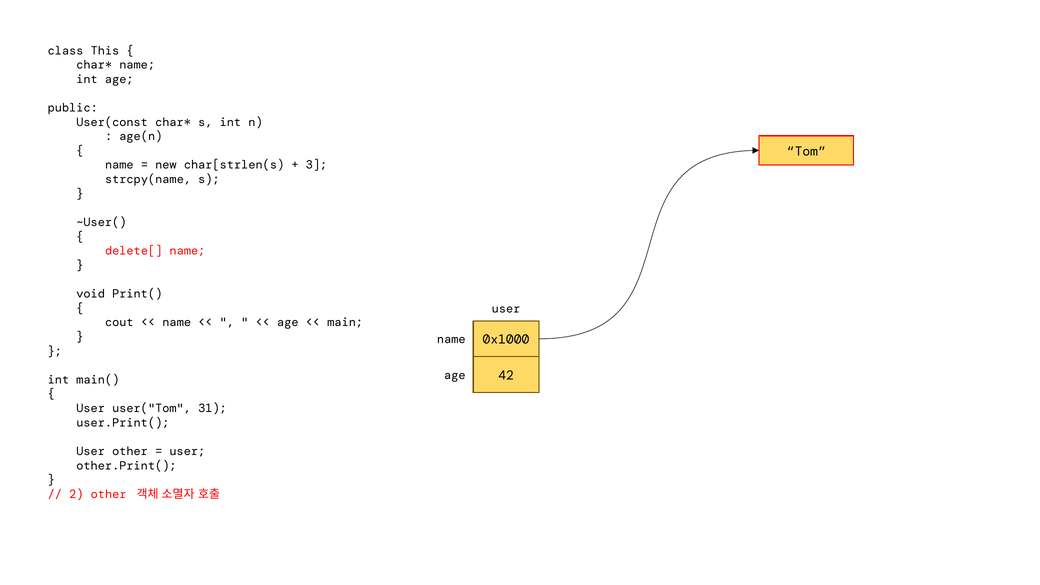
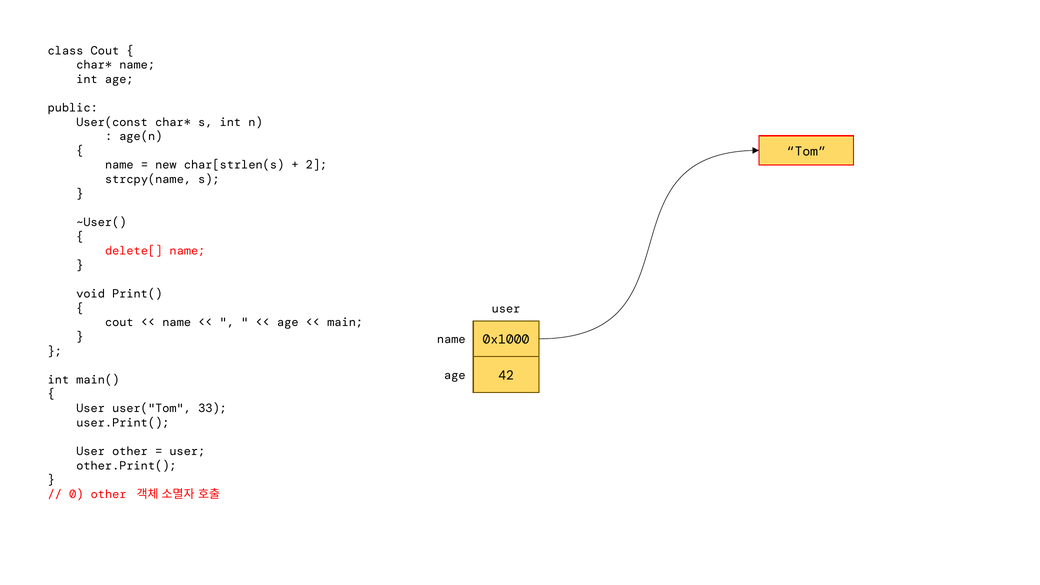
class This: This -> Cout (105, 51)
3: 3 -> 2 (316, 165)
31: 31 -> 33 (212, 408)
2: 2 -> 0 (76, 494)
